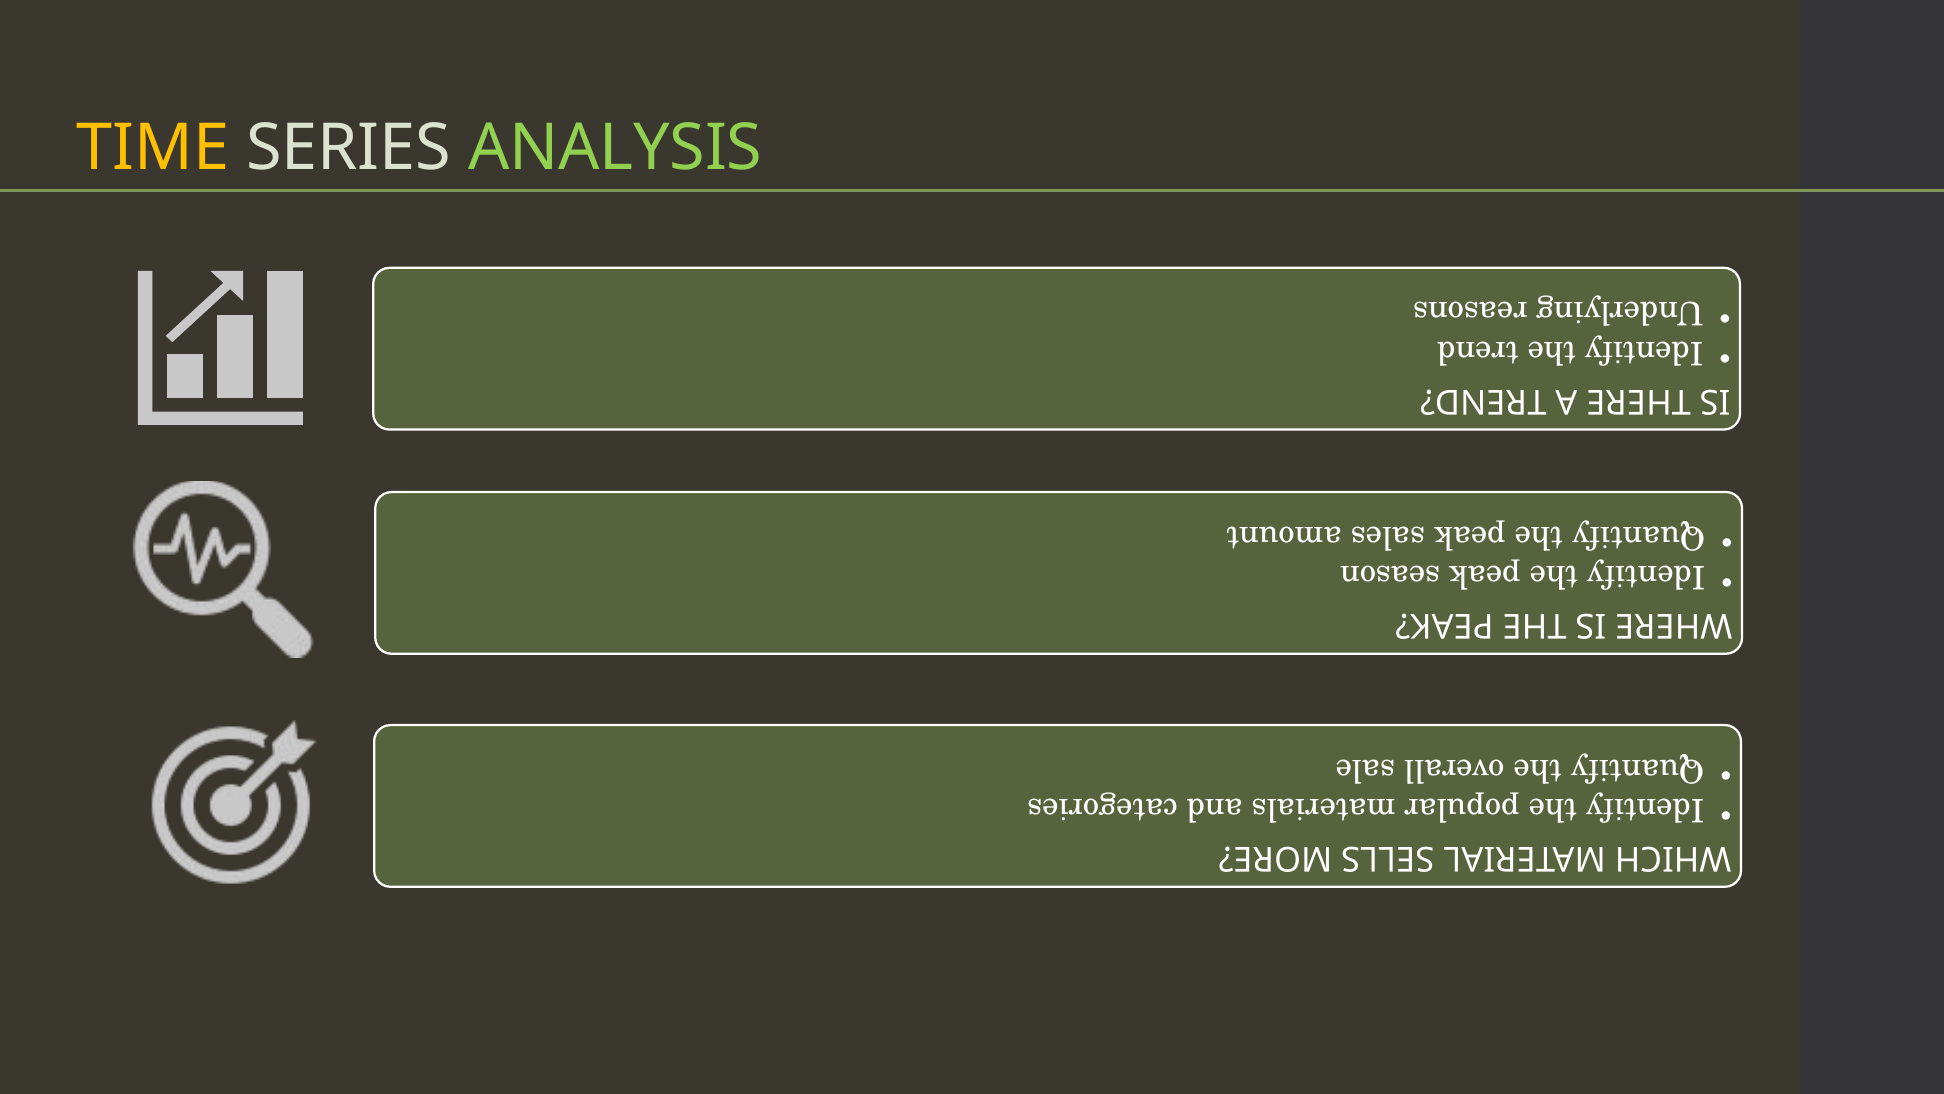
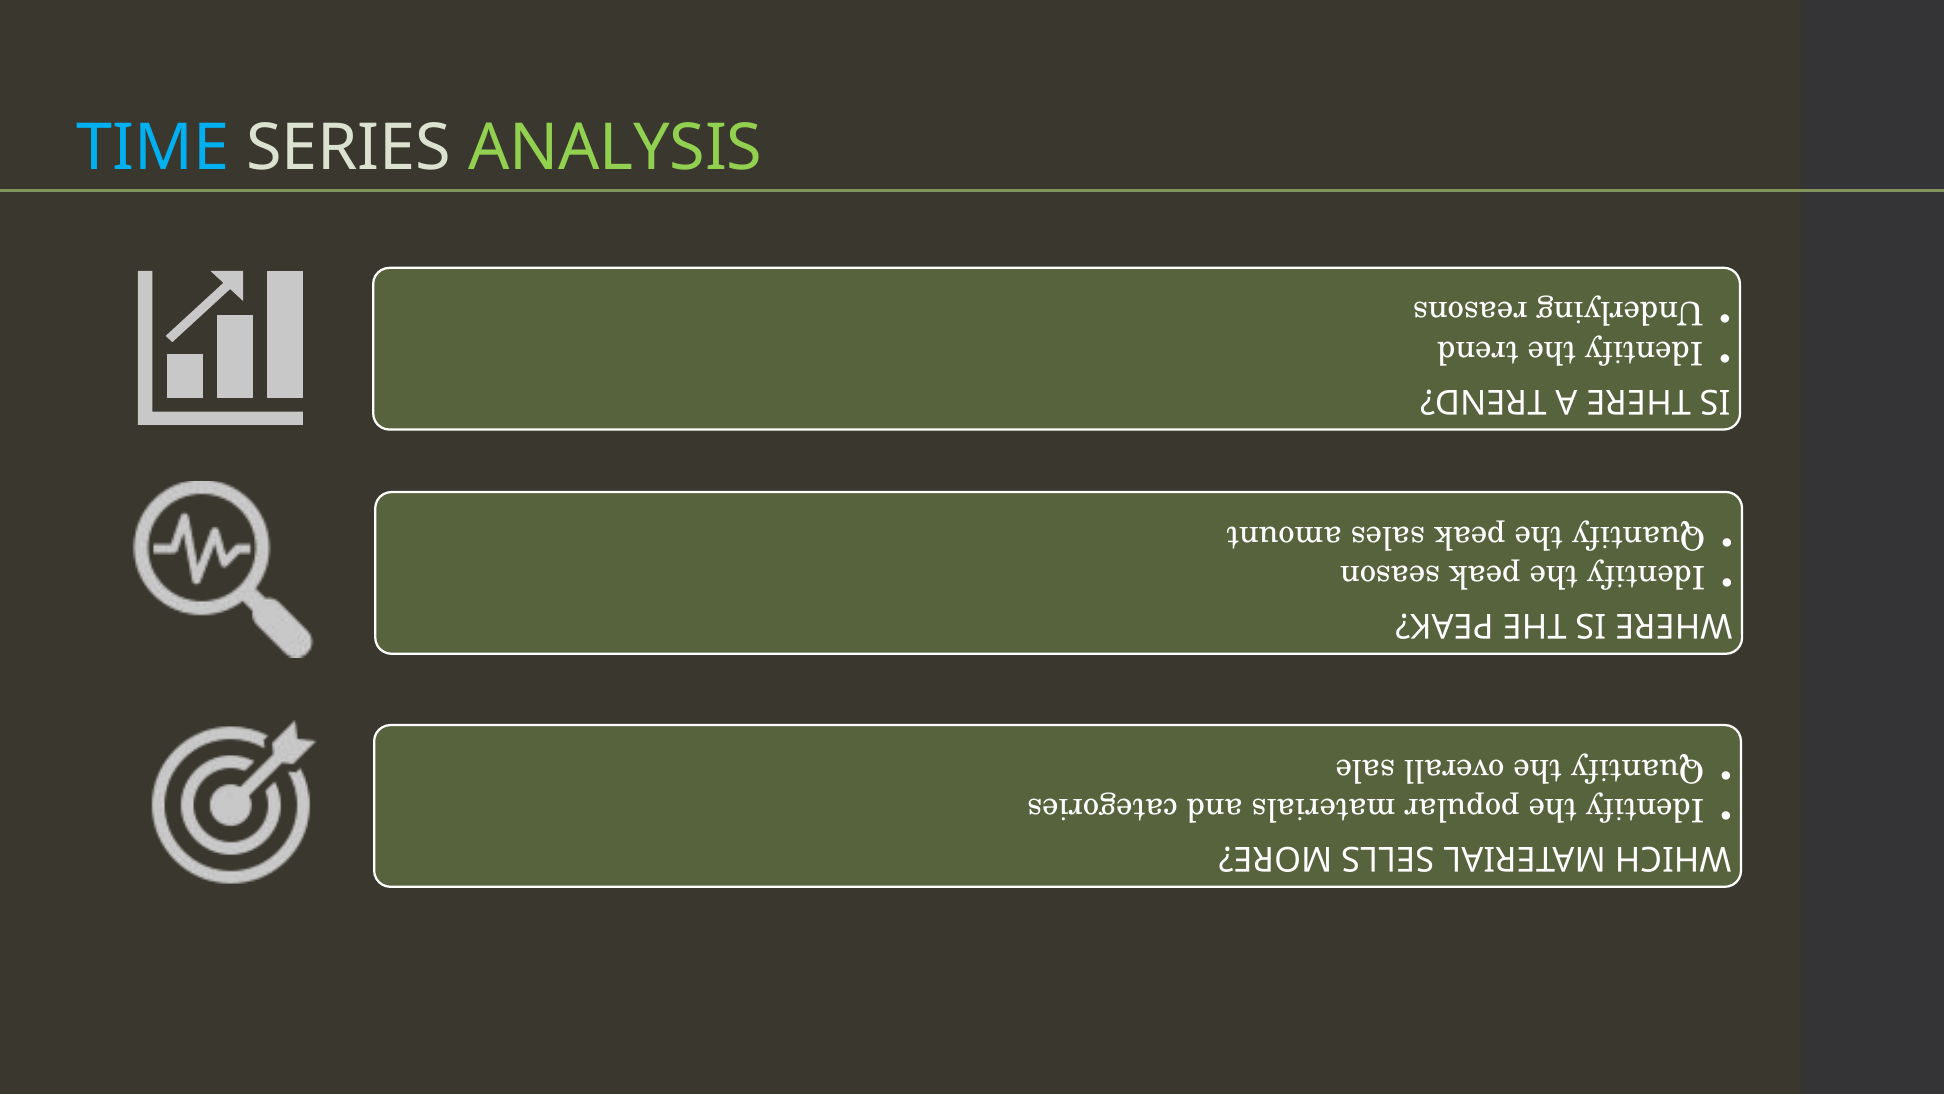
TIME colour: yellow -> light blue (153, 148)
